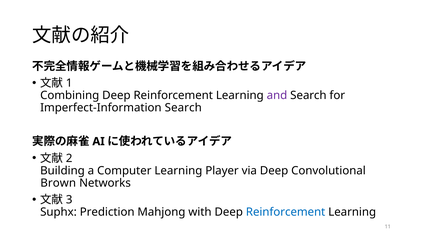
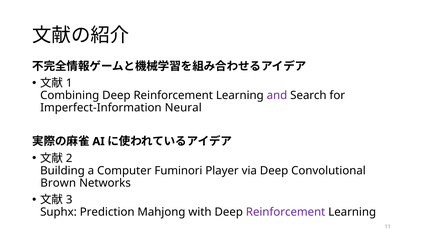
Imperfect-Information Search: Search -> Neural (183, 108)
Computer Learning: Learning -> Fuminori (178, 171)
Reinforcement colour: blue -> purple (286, 212)
